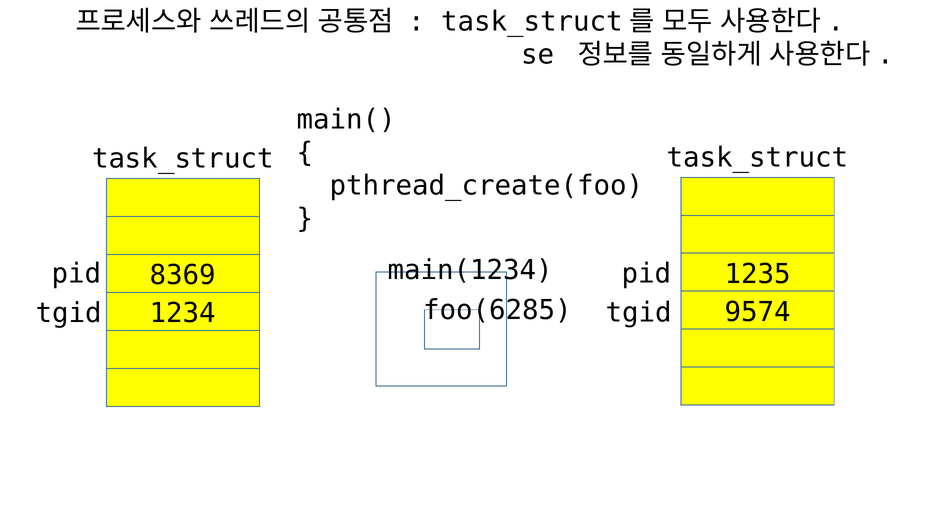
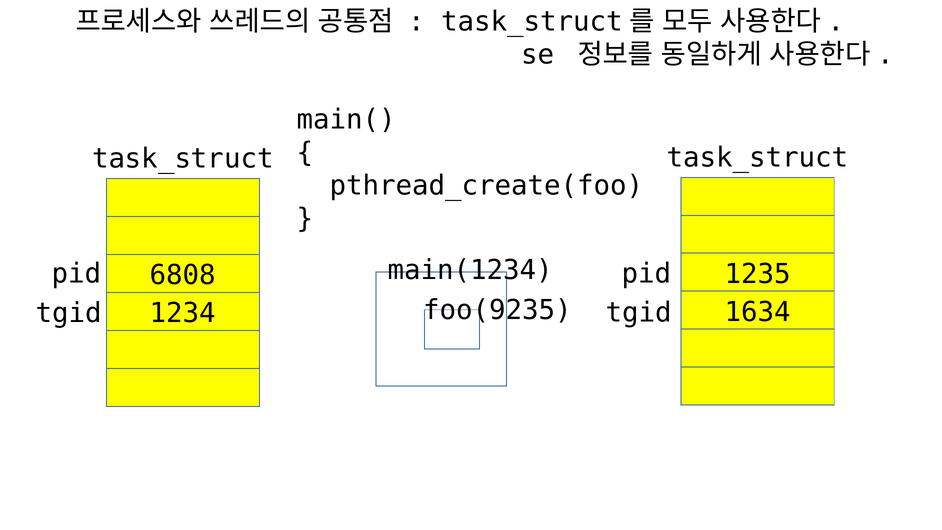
8369: 8369 -> 6808 (183, 275)
foo(6285: foo(6285 -> foo(9235 (498, 310)
9574: 9574 -> 1634 (758, 312)
